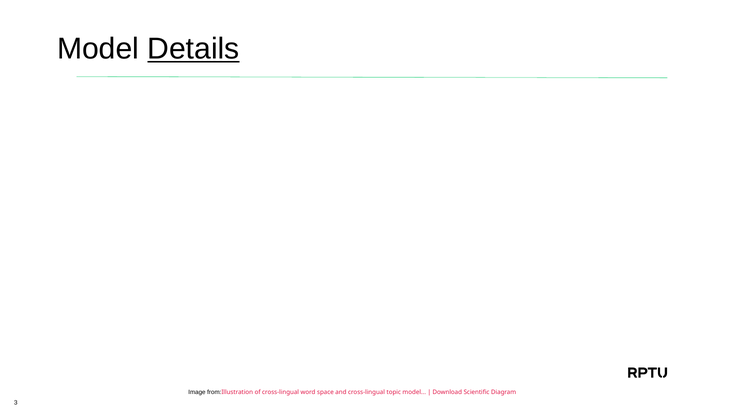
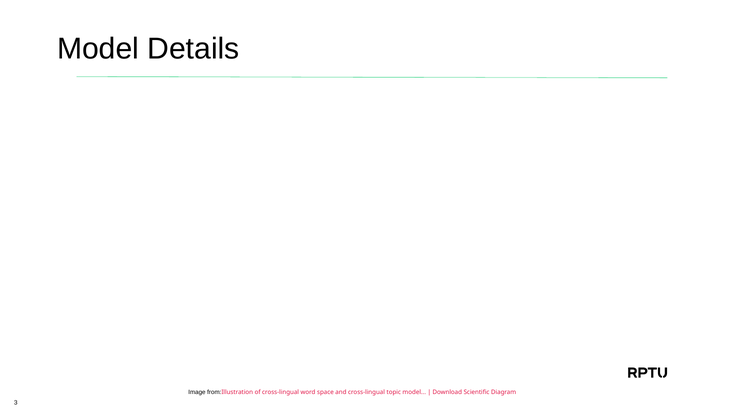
Details underline: present -> none (193, 49)
